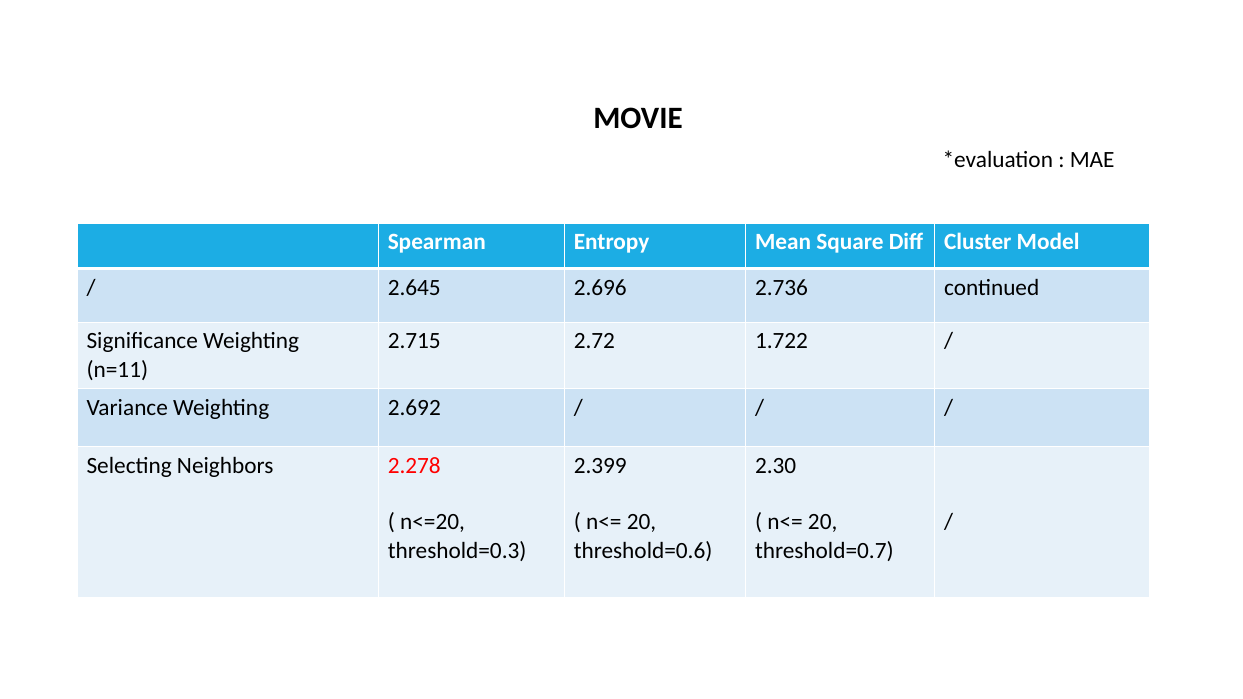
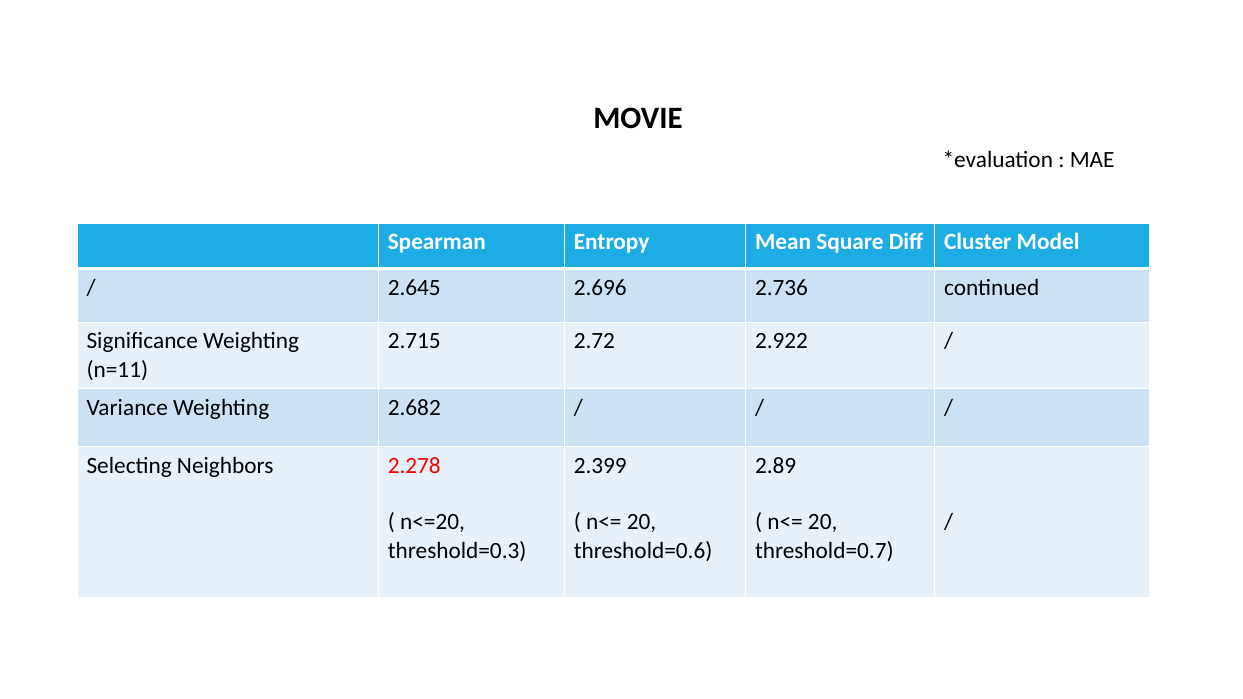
1.722: 1.722 -> 2.922 (782, 341)
2.692: 2.692 -> 2.682 (414, 408)
2.30: 2.30 -> 2.89 (776, 465)
